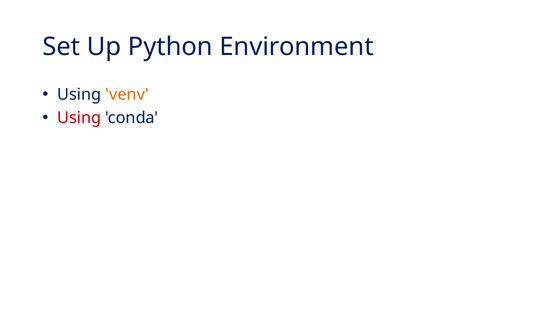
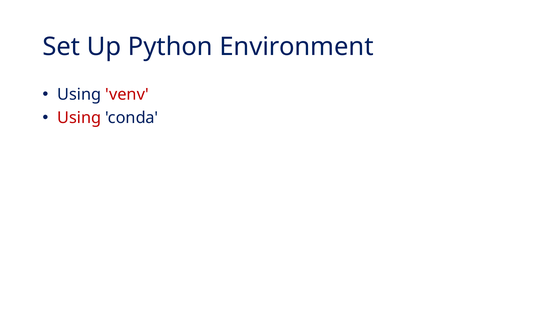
venv colour: orange -> red (127, 94)
